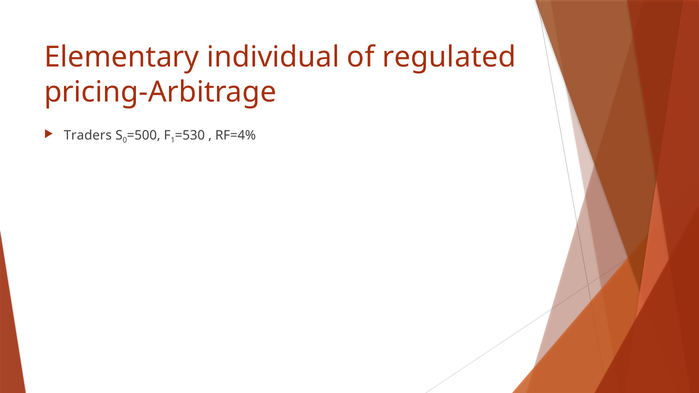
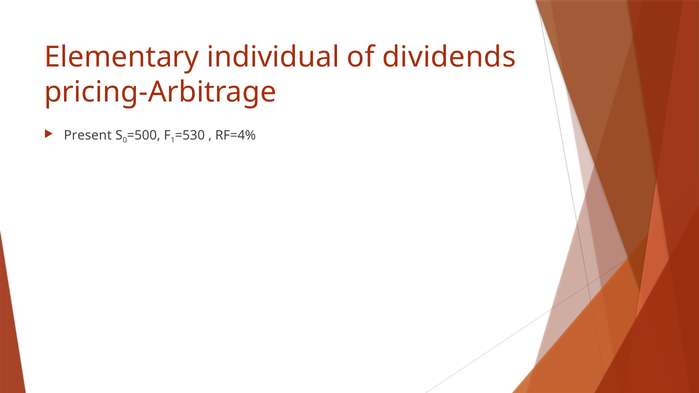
regulated: regulated -> dividends (449, 57)
Traders: Traders -> Present (88, 135)
